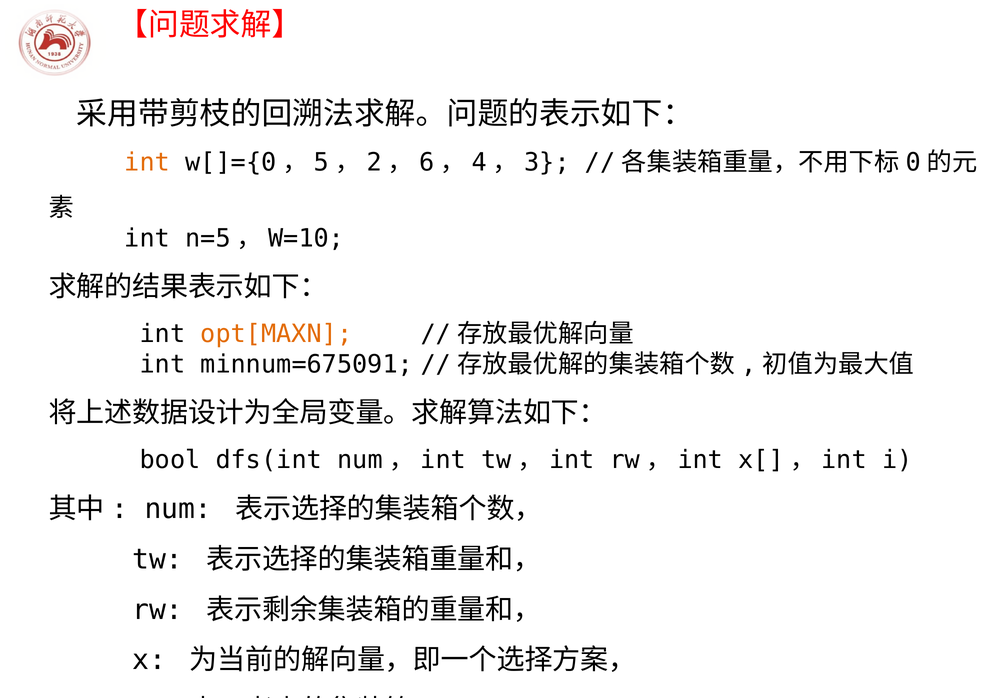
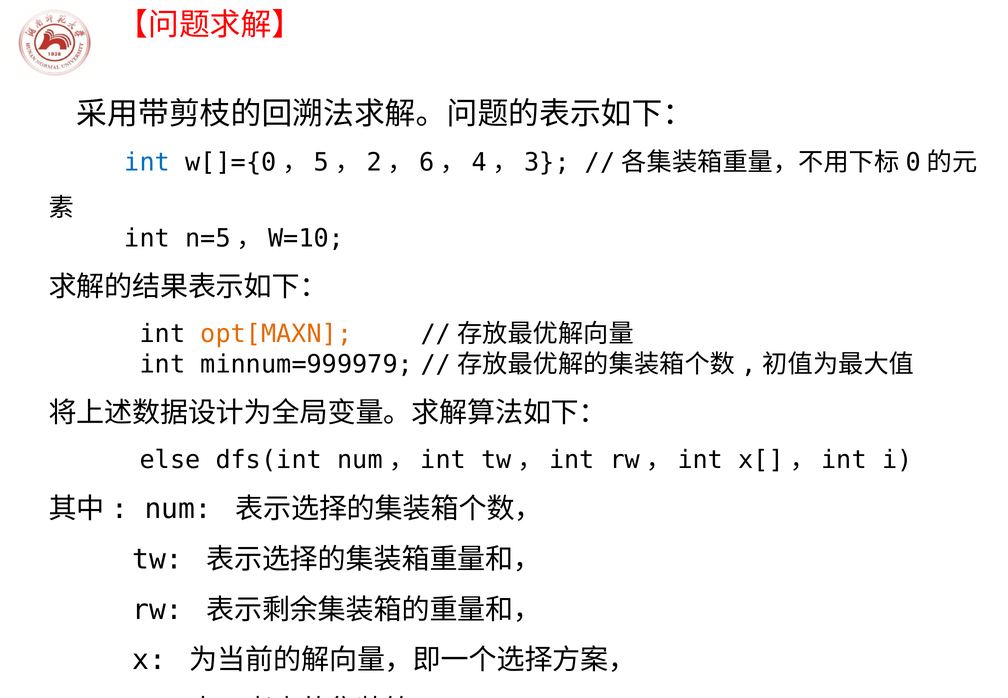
int colour: orange -> blue (147, 163)
minnum=675091: minnum=675091 -> minnum=999979 (307, 364)
bool: bool -> else (170, 460)
